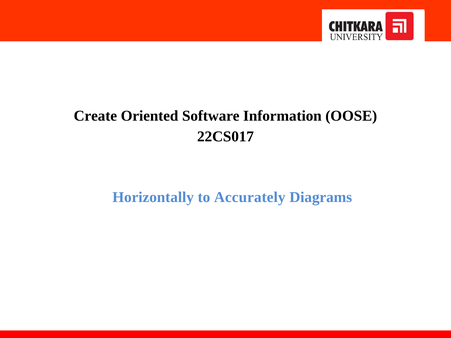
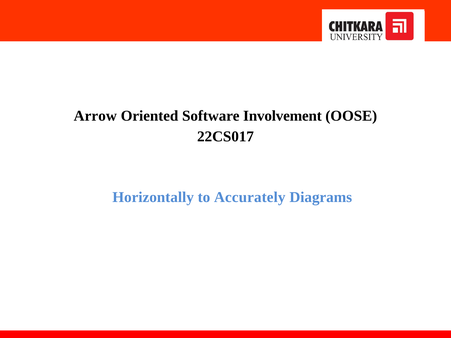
Create: Create -> Arrow (95, 116)
Information: Information -> Involvement (282, 116)
